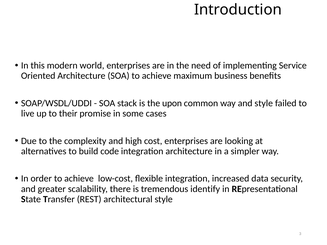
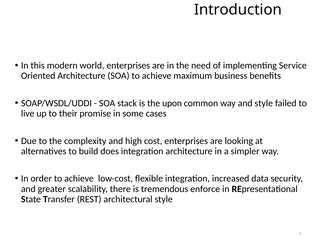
code: code -> does (110, 151)
identify: identify -> enforce (205, 189)
